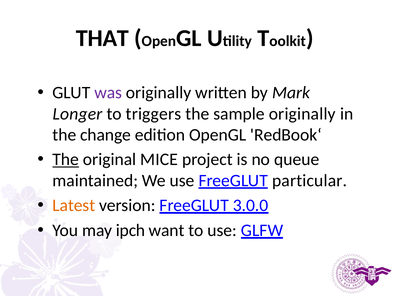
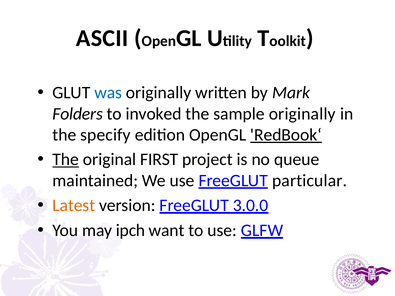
THAT: THAT -> ASCII (102, 38)
was colour: purple -> blue (108, 93)
Longer: Longer -> Folders (78, 114)
triggers: triggers -> invoked (154, 114)
change: change -> specify (105, 135)
RedBook‘ underline: none -> present (286, 135)
MICE: MICE -> FIRST (159, 160)
